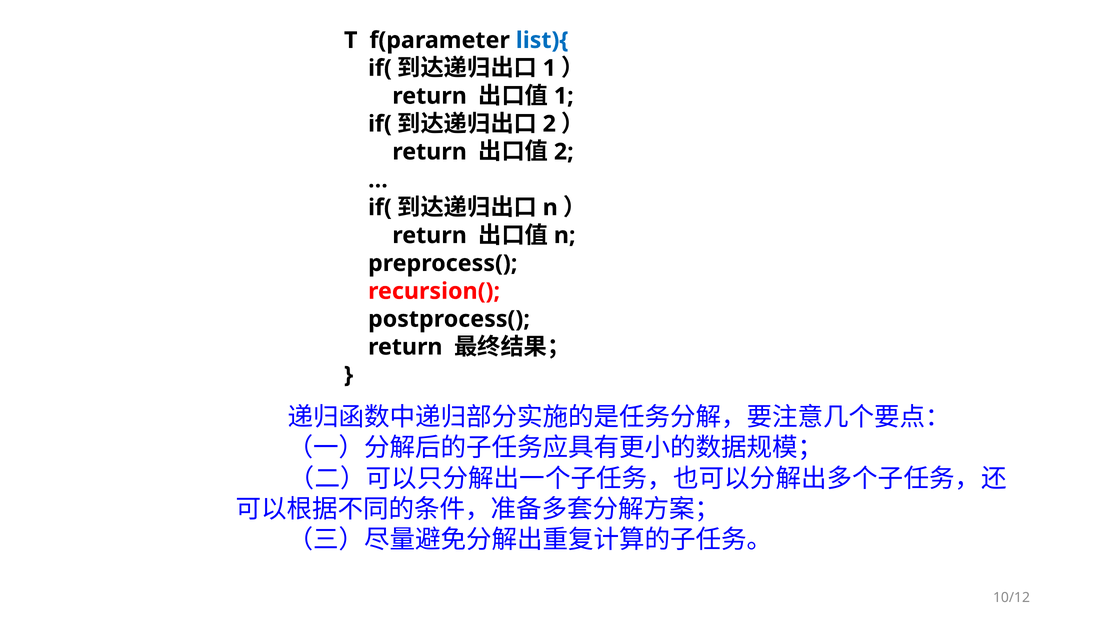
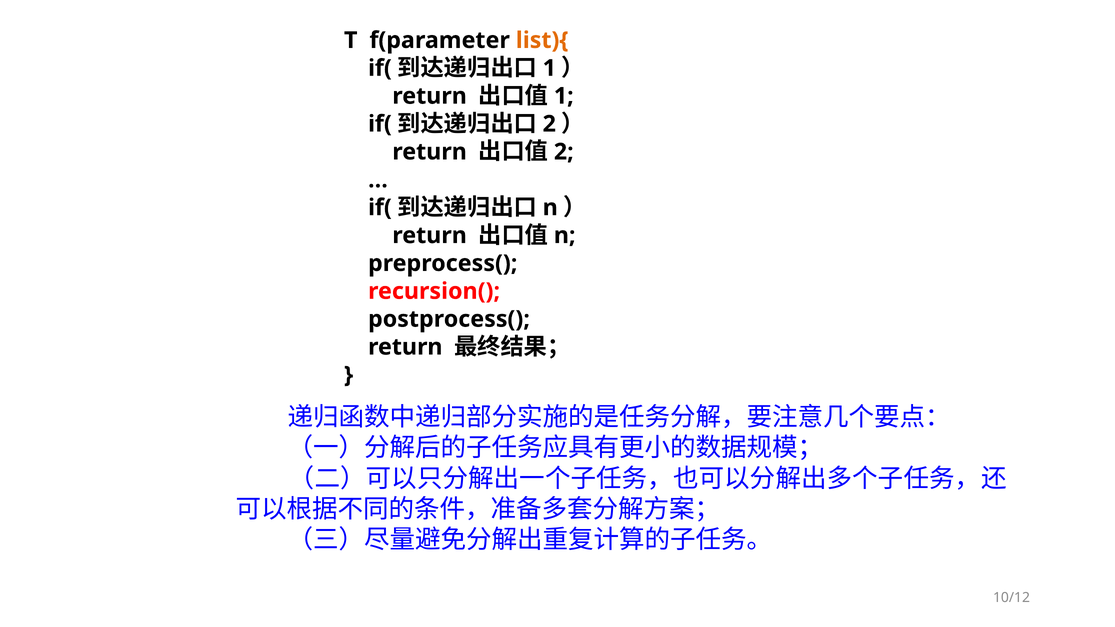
list){ colour: blue -> orange (542, 40)
